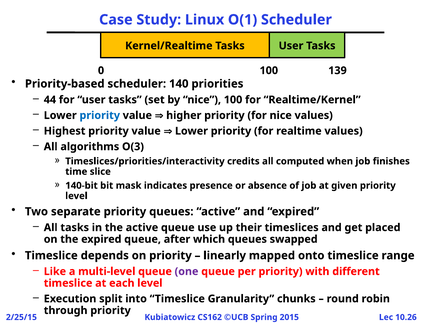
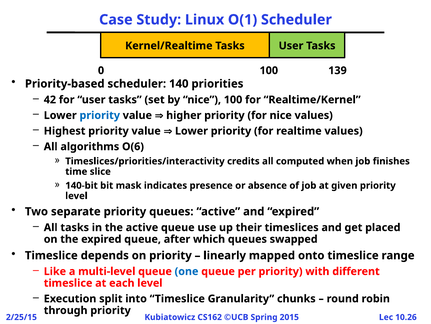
44: 44 -> 42 (50, 100)
O(3: O(3 -> O(6 (133, 146)
one colour: purple -> blue (187, 271)
